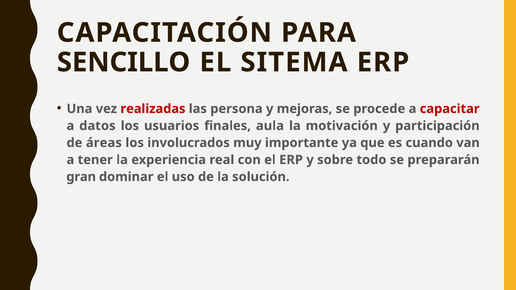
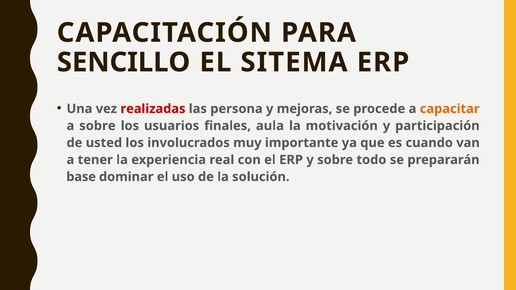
capacitar colour: red -> orange (450, 109)
a datos: datos -> sobre (97, 126)
áreas: áreas -> usted (104, 143)
gran: gran -> base (81, 177)
